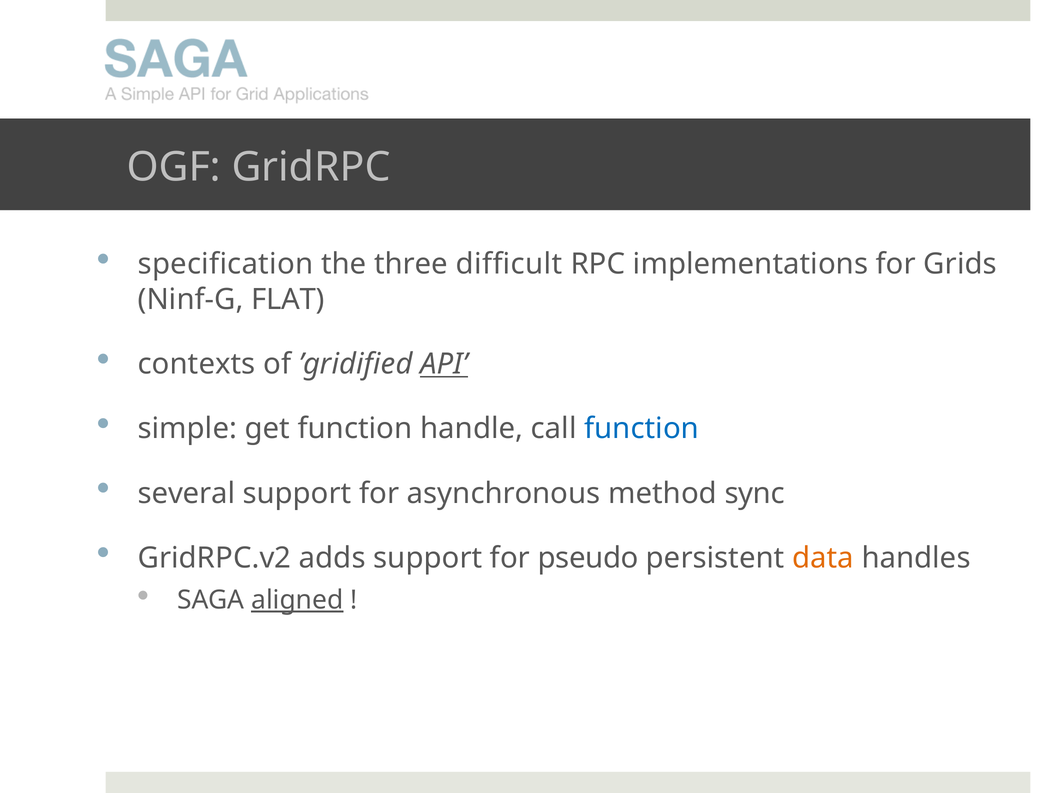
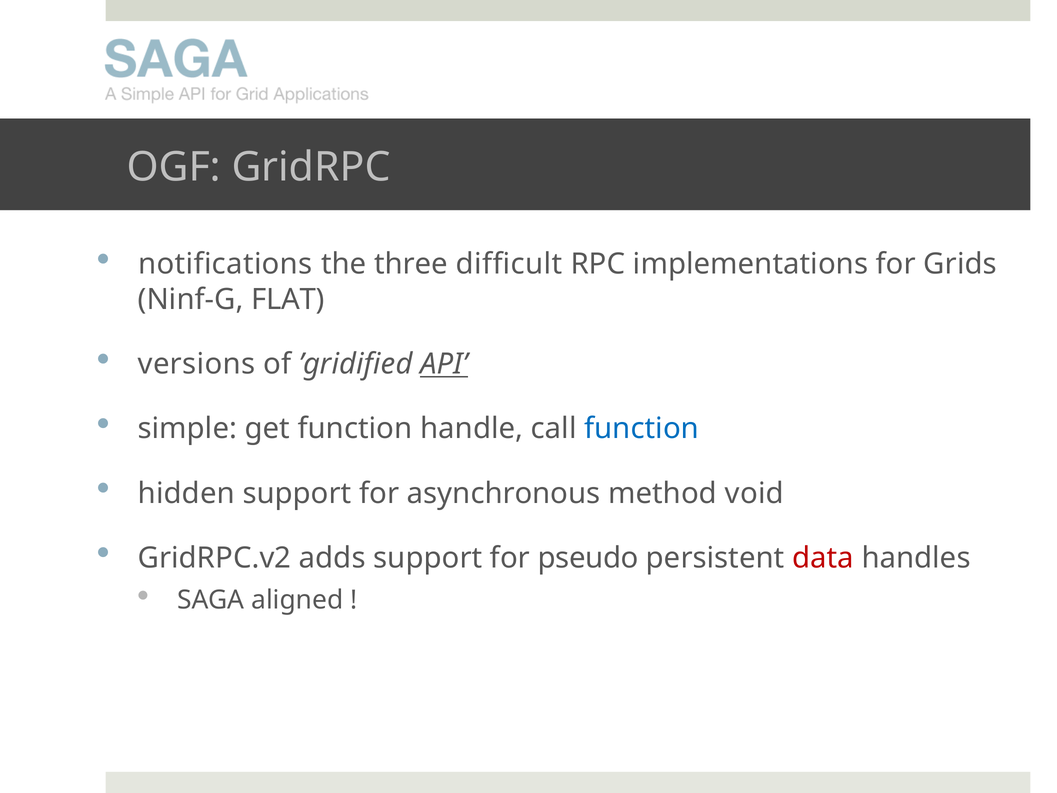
specification: specification -> notifications (225, 264)
contexts: contexts -> versions (197, 364)
several: several -> hidden (186, 493)
sync: sync -> void (754, 493)
data colour: orange -> red (823, 558)
aligned underline: present -> none (297, 600)
